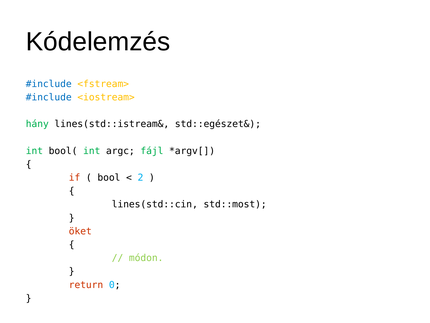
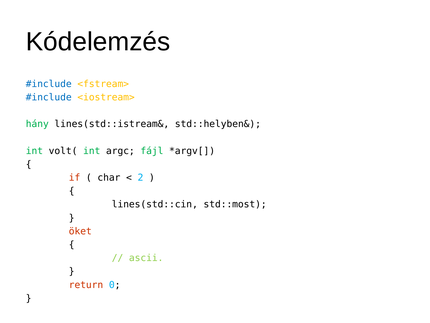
std::egészet&: std::egészet& -> std::helyben& (218, 124)
bool(: bool( -> volt( (63, 151)
bool: bool -> char (109, 177)
módon: módon -> ascii (146, 258)
